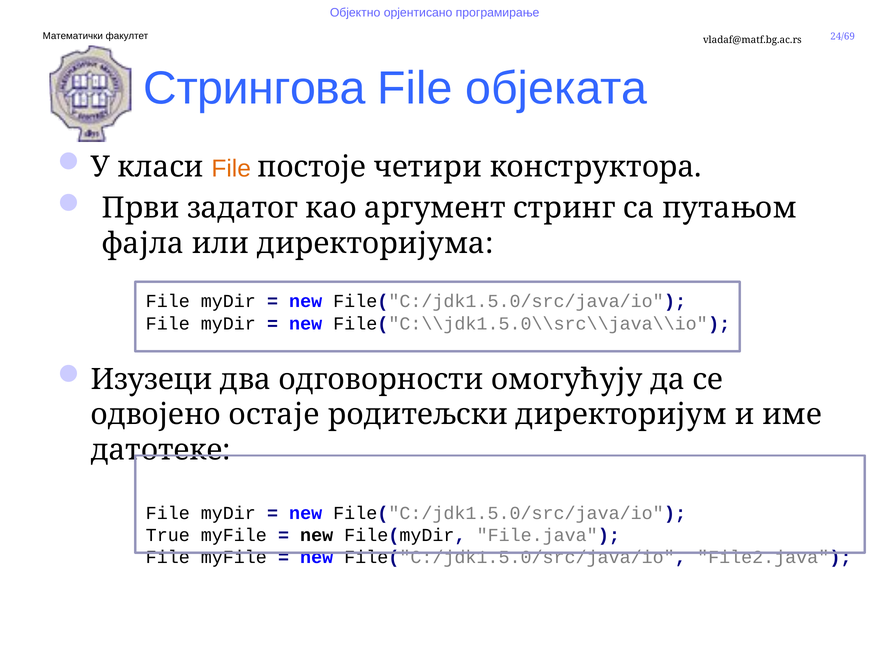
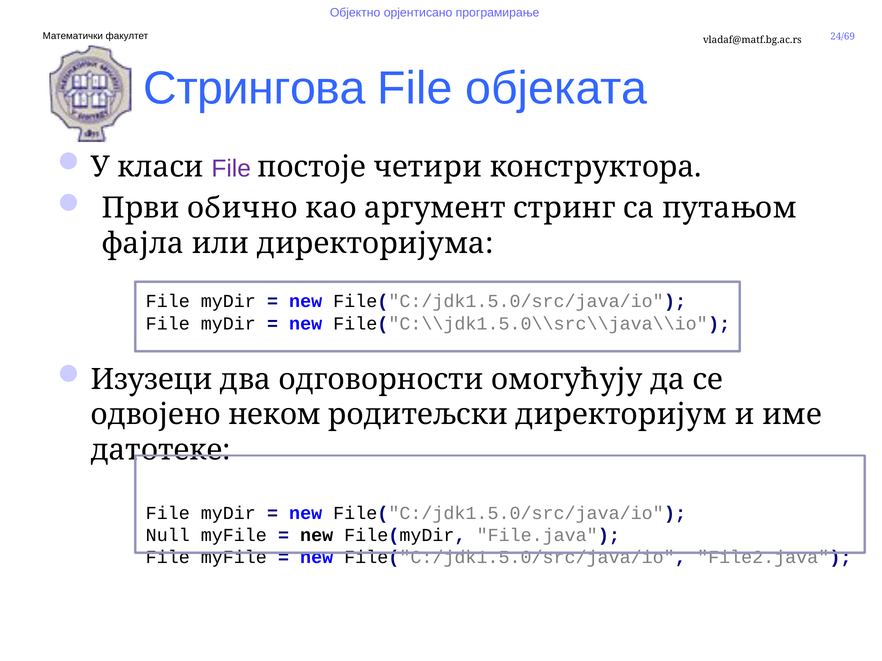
File colour: orange -> purple (231, 169)
задатог: задатог -> обично (242, 208)
остаје: остаје -> неком (275, 415)
True: True -> Null (168, 535)
